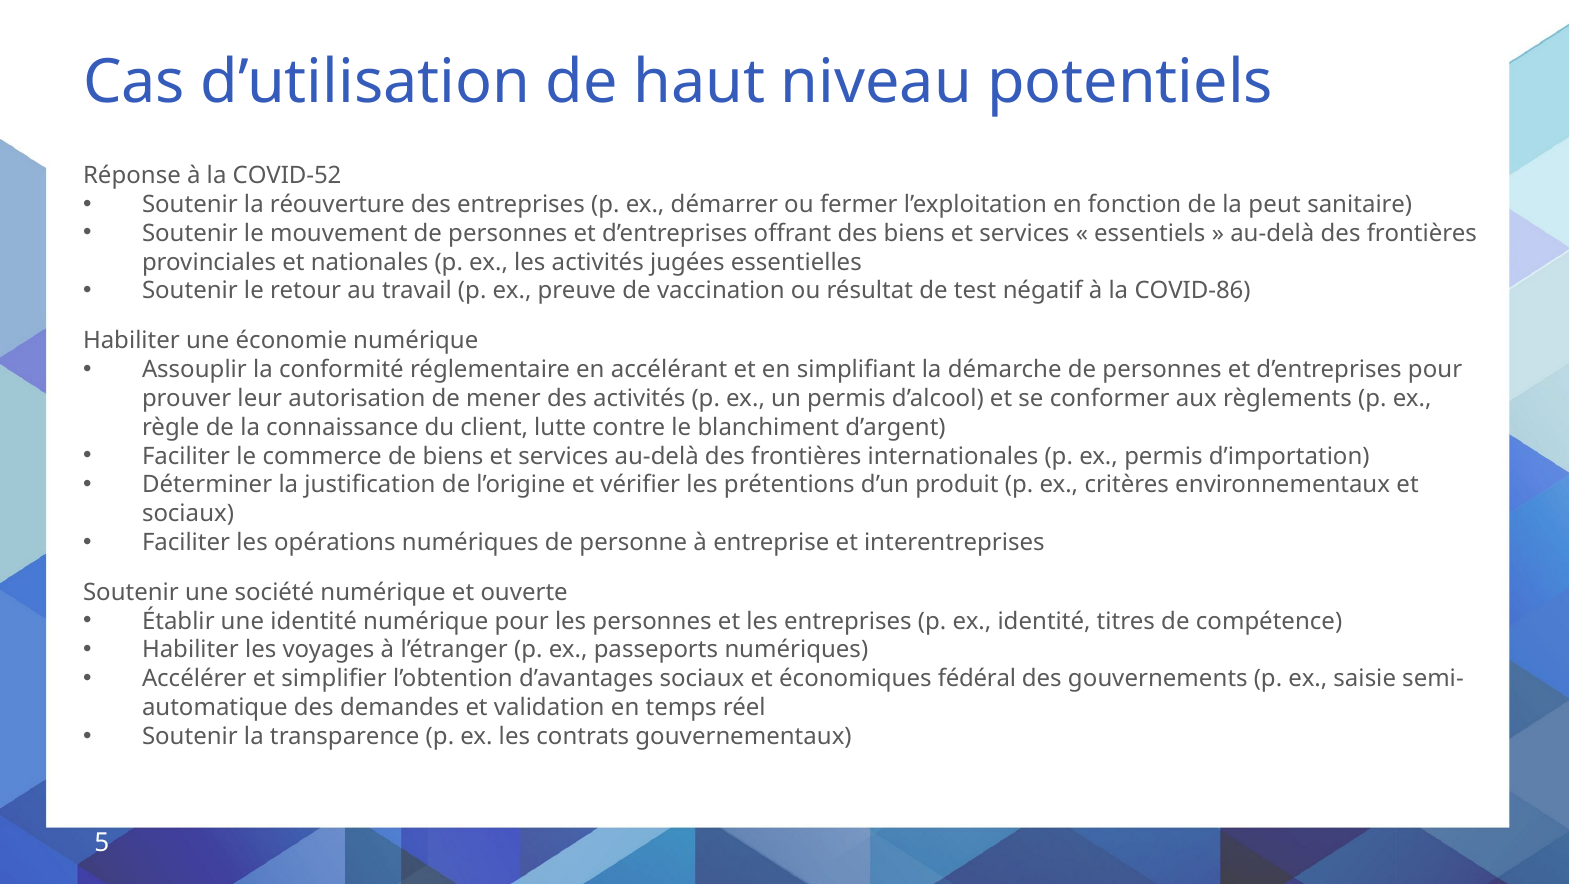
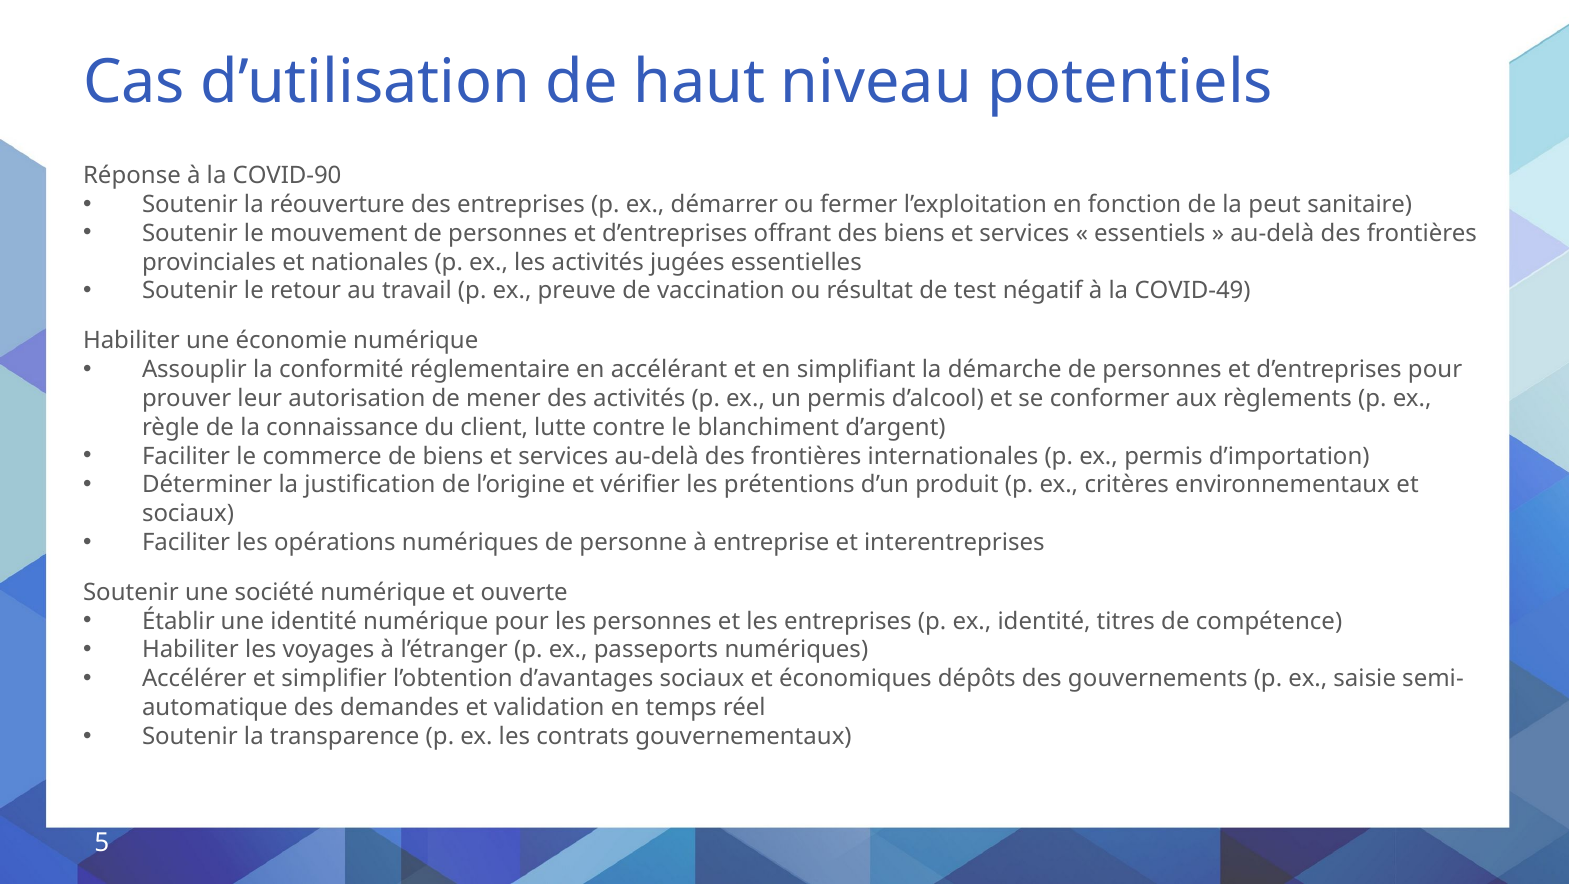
COVID-52: COVID-52 -> COVID-90 (287, 176)
COVID-86: COVID-86 -> COVID-49 (1193, 291)
fédéral: fédéral -> dépôts (977, 679)
